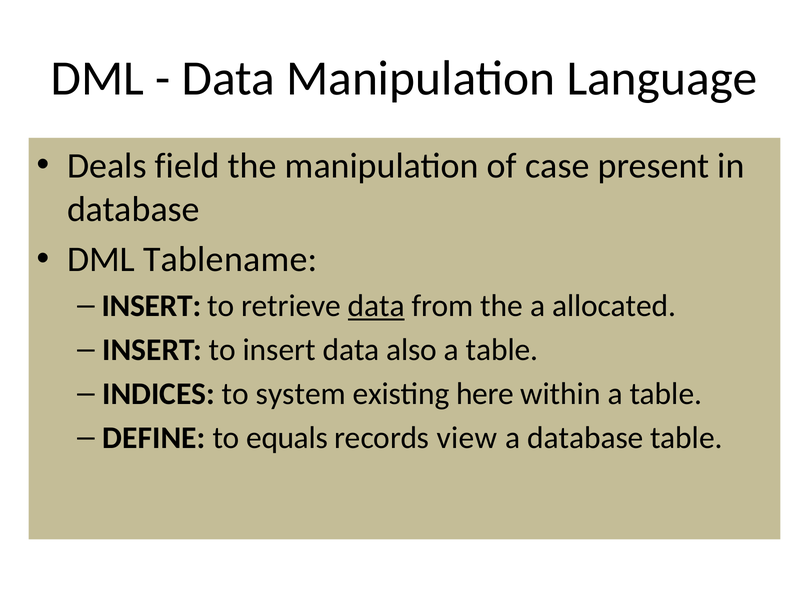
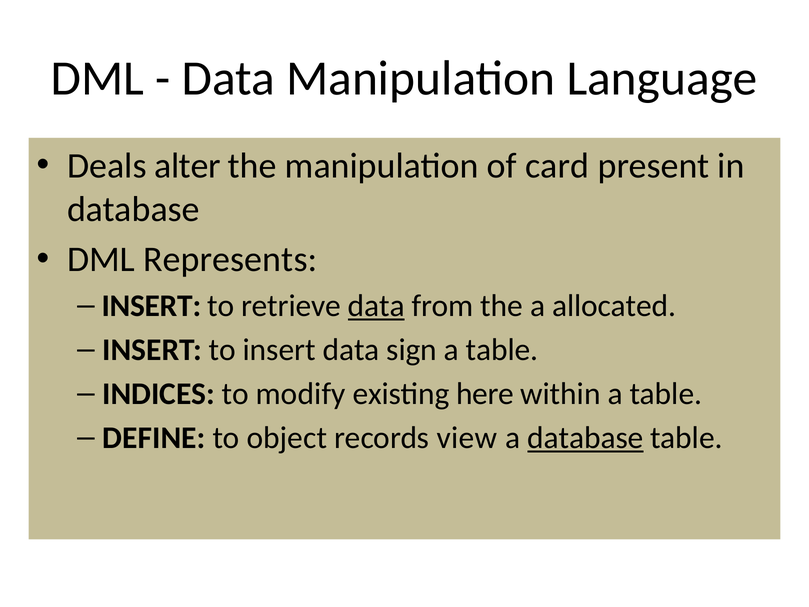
field: field -> alter (187, 166)
case: case -> card (557, 166)
Tablename: Tablename -> Represents (230, 259)
also: also -> sign (412, 350)
system: system -> modify (301, 394)
equals: equals -> object (287, 438)
database underline: none -> present (585, 438)
